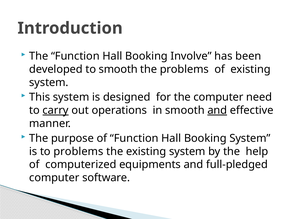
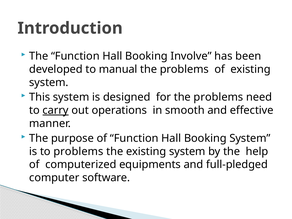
to smooth: smooth -> manual (118, 69)
for the computer: computer -> problems (218, 97)
and underline: present -> none (217, 110)
